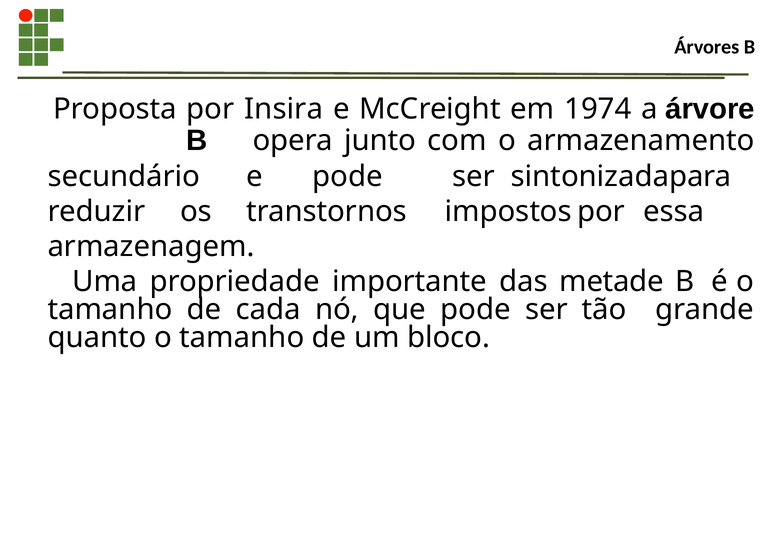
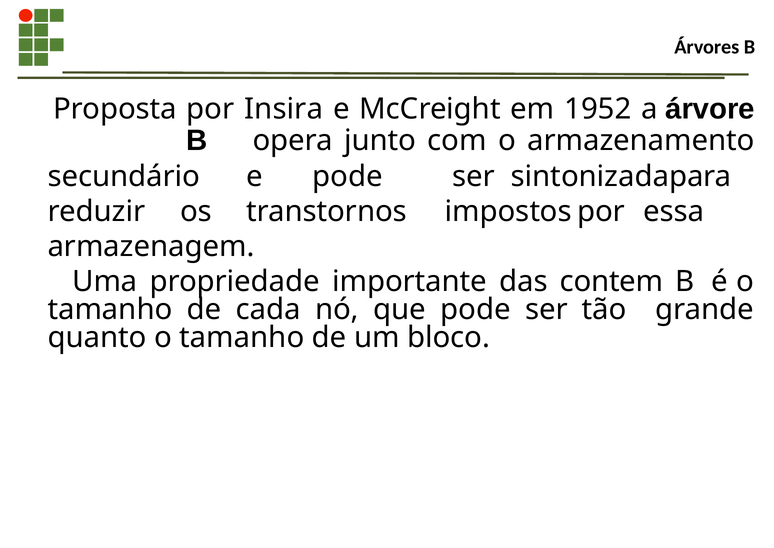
1974: 1974 -> 1952 (598, 109)
metade: metade -> contem (612, 281)
